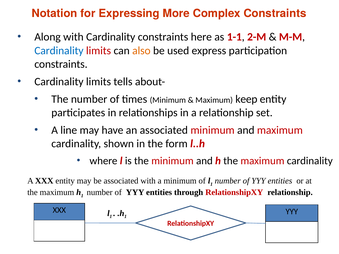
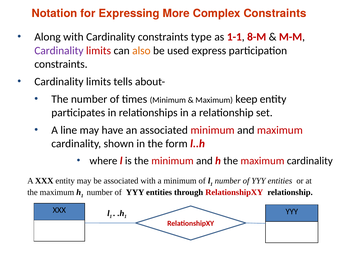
here: here -> type (201, 37)
2-M: 2-M -> 8-M (257, 37)
Cardinality colour: blue -> purple (59, 51)
